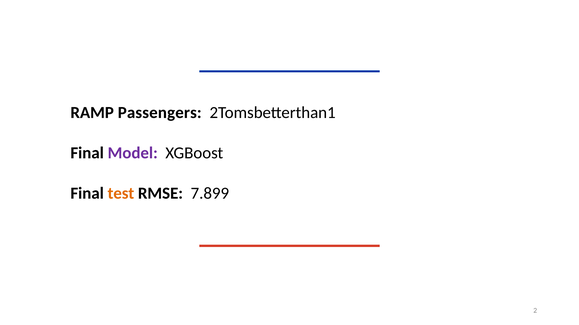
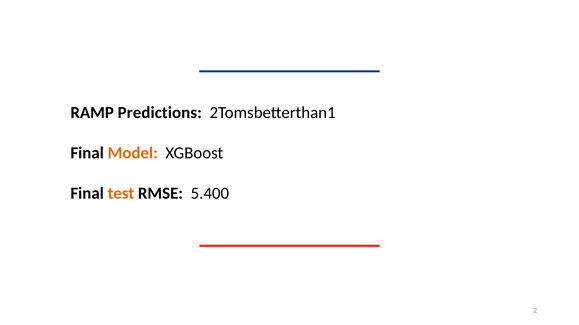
Passengers: Passengers -> Predictions (160, 113)
Model colour: purple -> orange (133, 153)
7.899: 7.899 -> 5.400 (210, 194)
